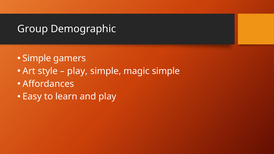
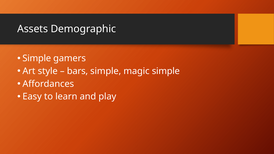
Group: Group -> Assets (33, 29)
play: play -> bars (77, 71)
